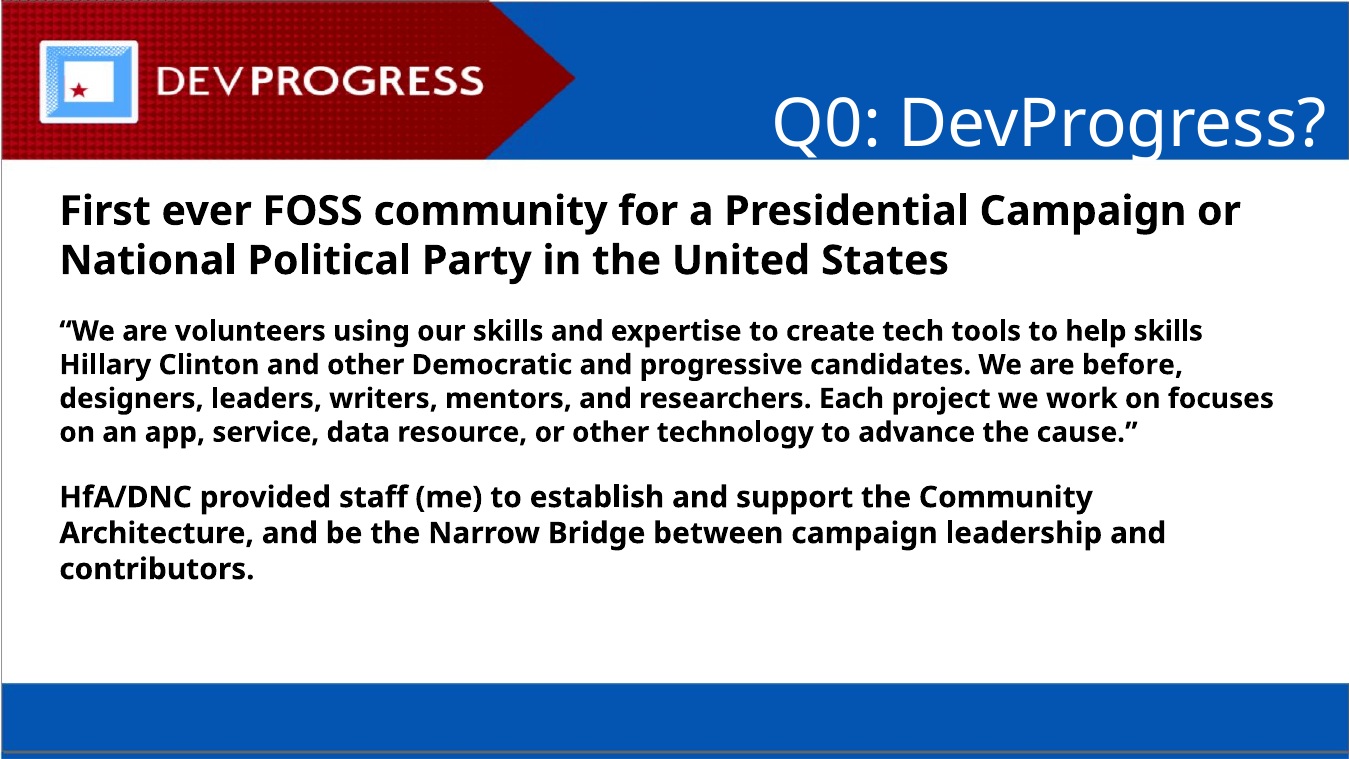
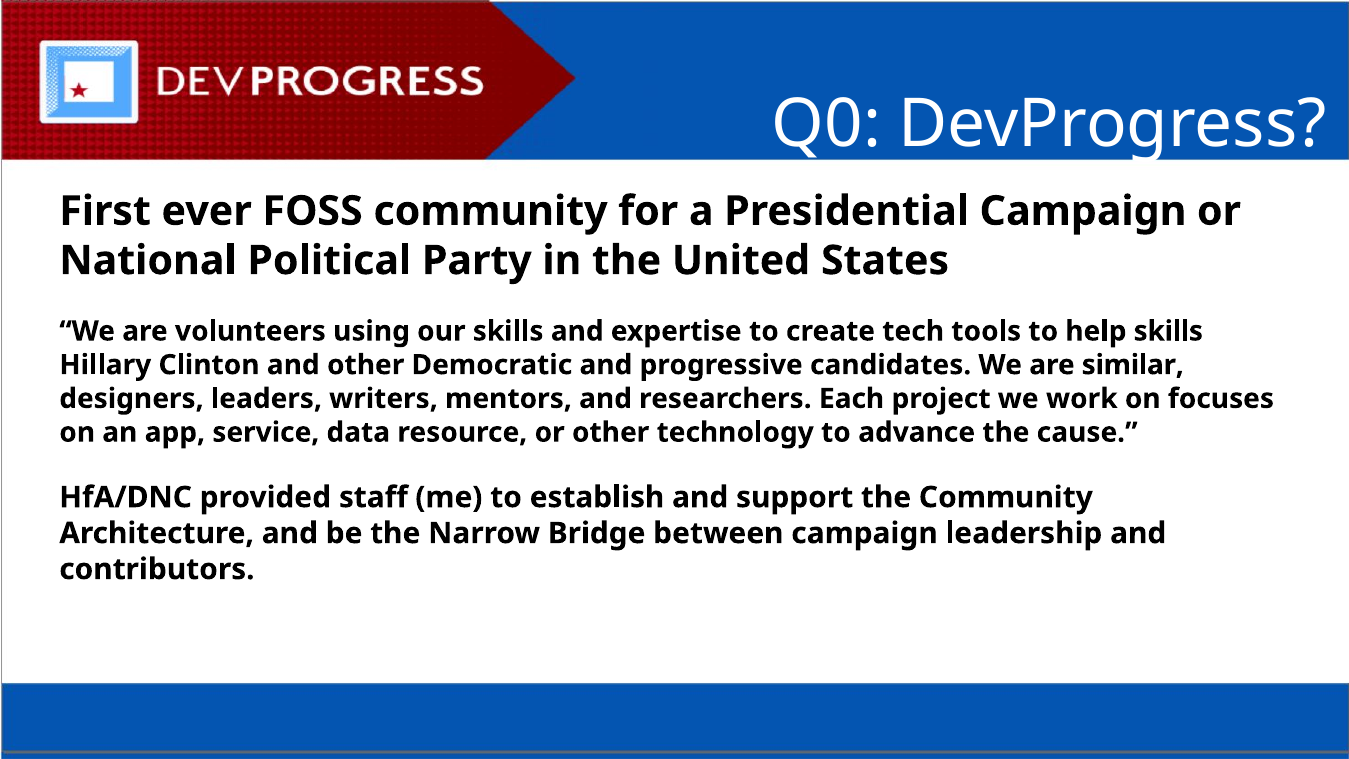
before: before -> similar (1133, 365)
